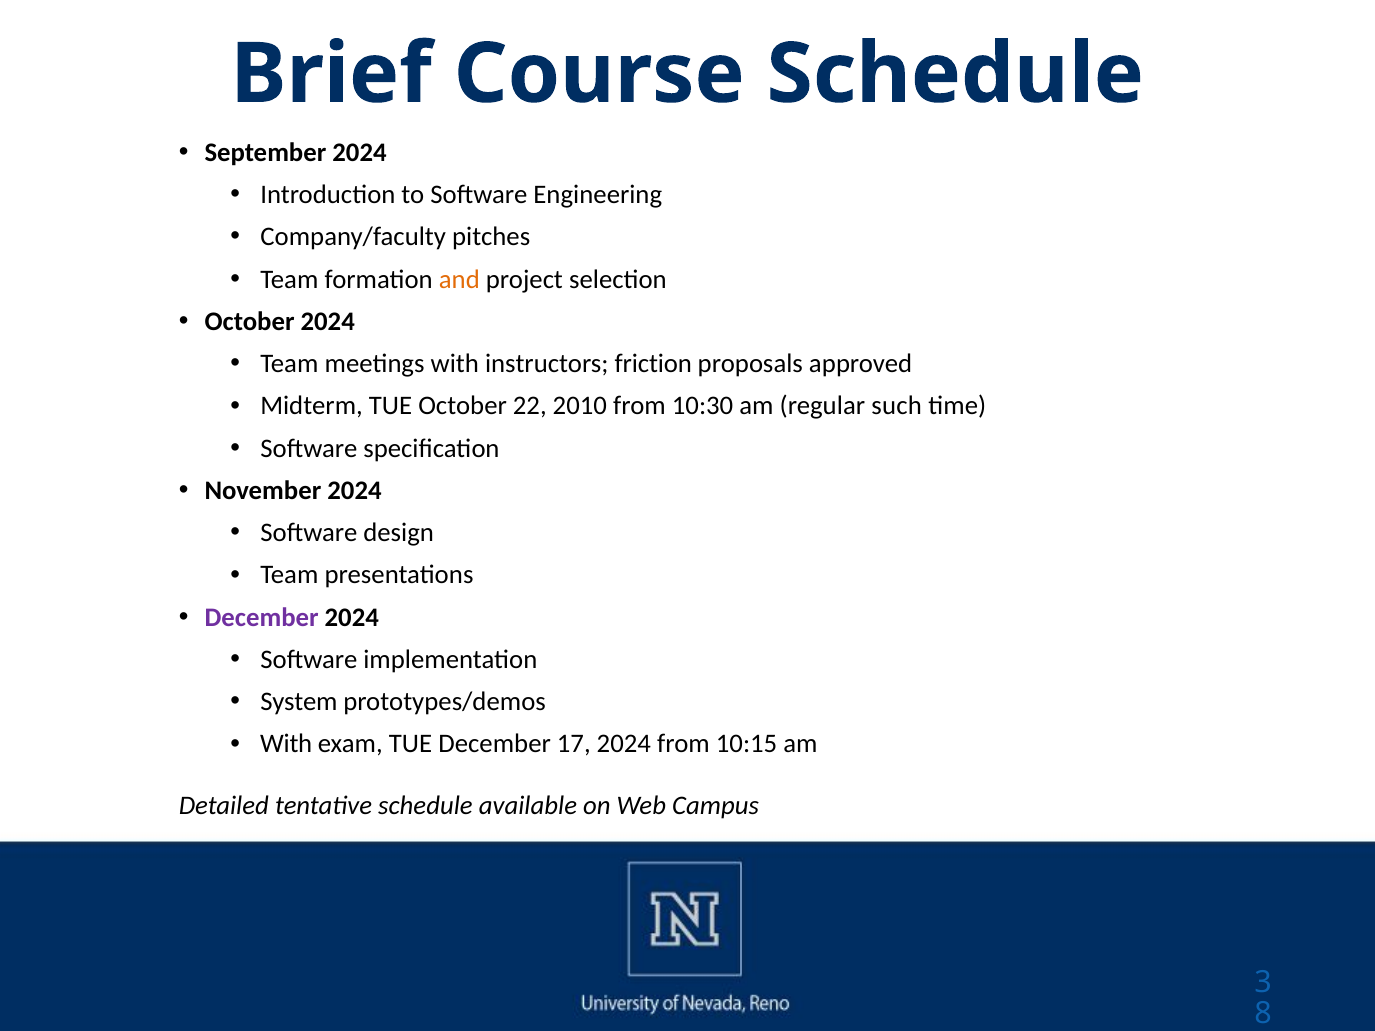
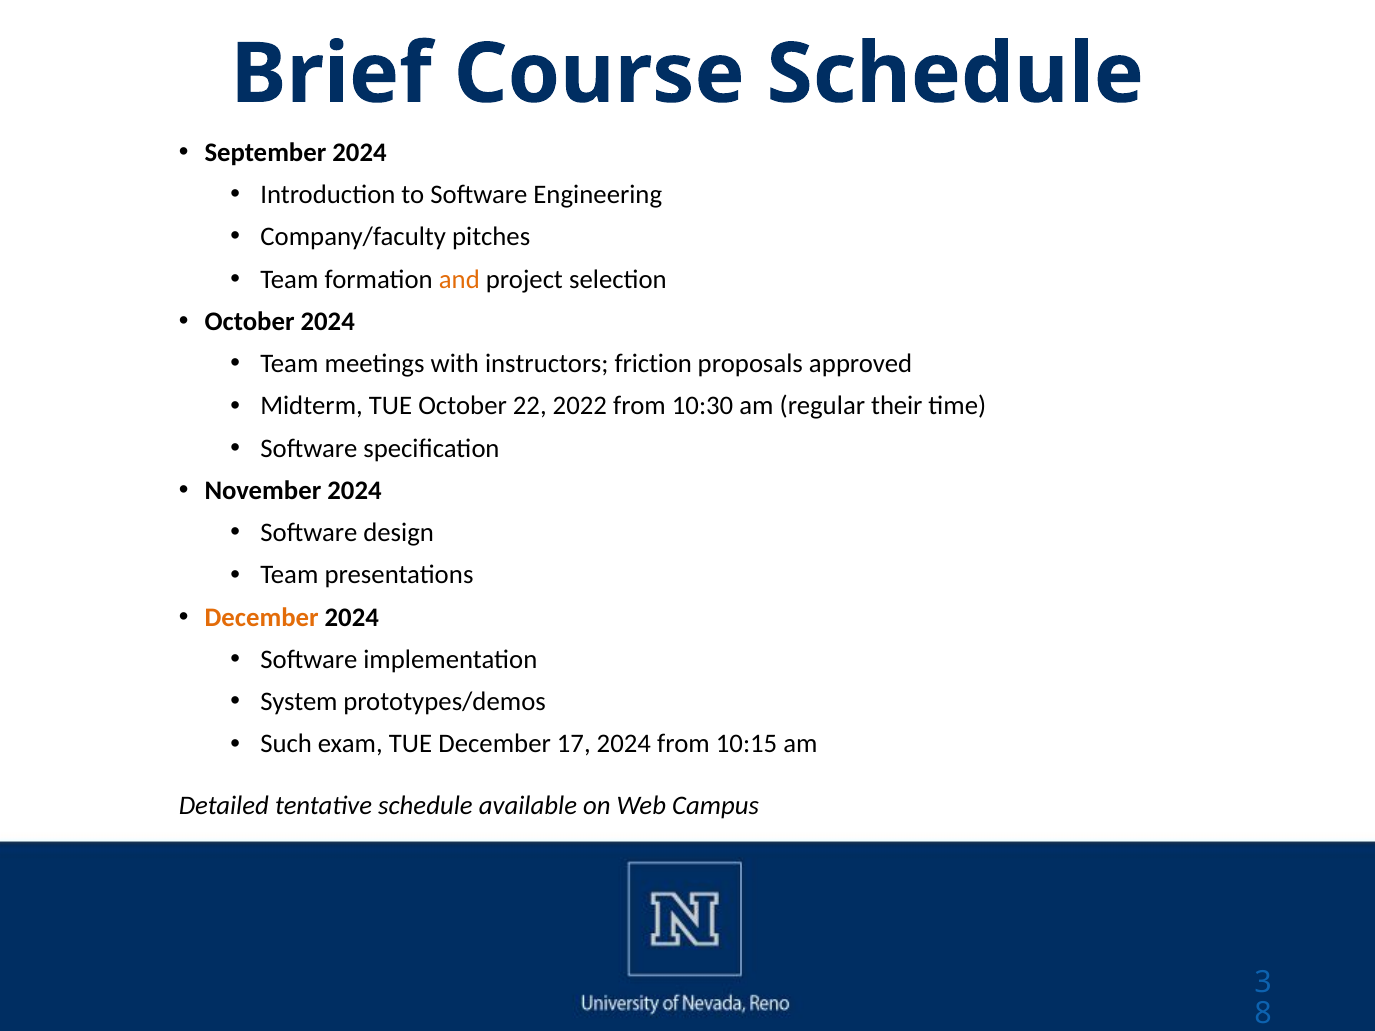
2010: 2010 -> 2022 (580, 406)
such: such -> their (897, 406)
December colour: purple -> orange (262, 618)
With: With -> Such (286, 744)
